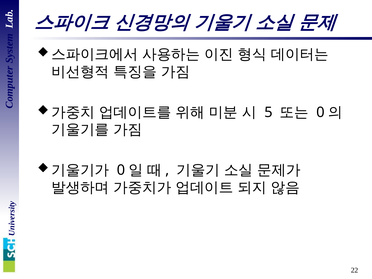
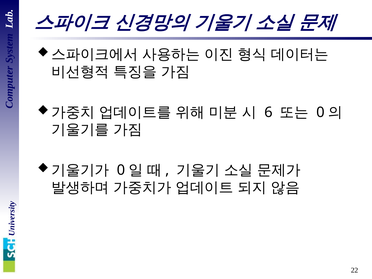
5: 5 -> 6 (268, 112)
